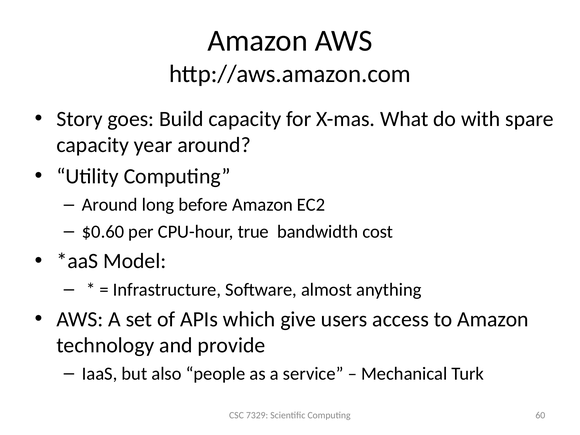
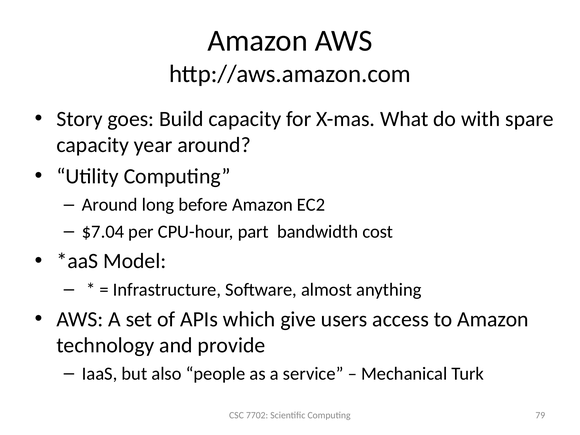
$0.60: $0.60 -> $7.04 (103, 232)
true: true -> part (253, 232)
7329: 7329 -> 7702 (257, 415)
60: 60 -> 79 (540, 415)
